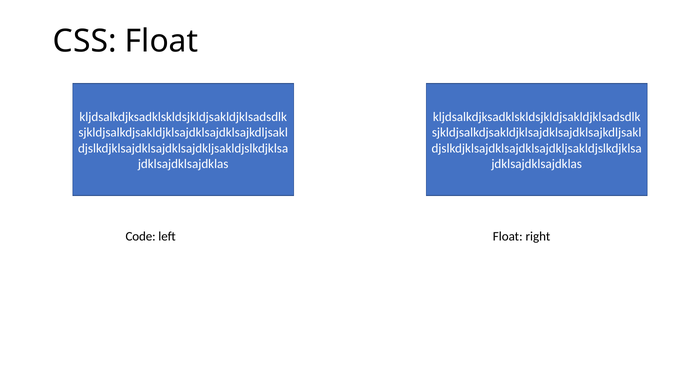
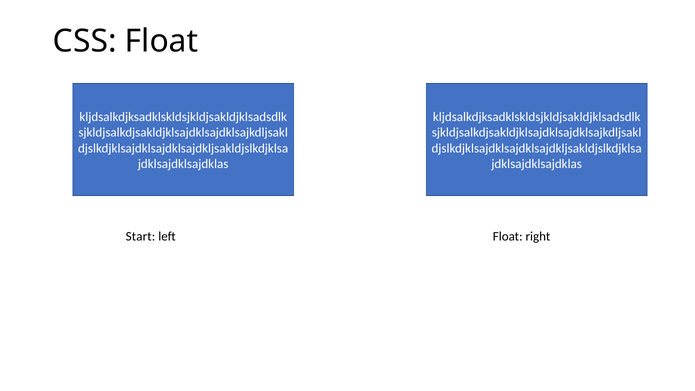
Code: Code -> Start (140, 236)
